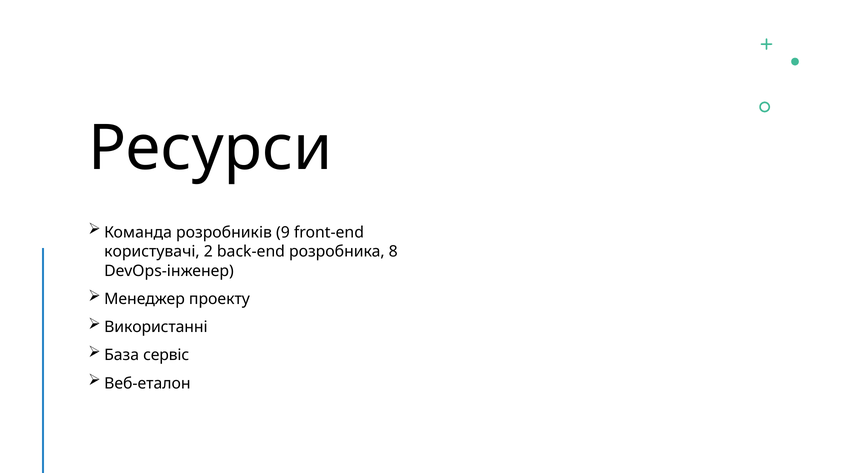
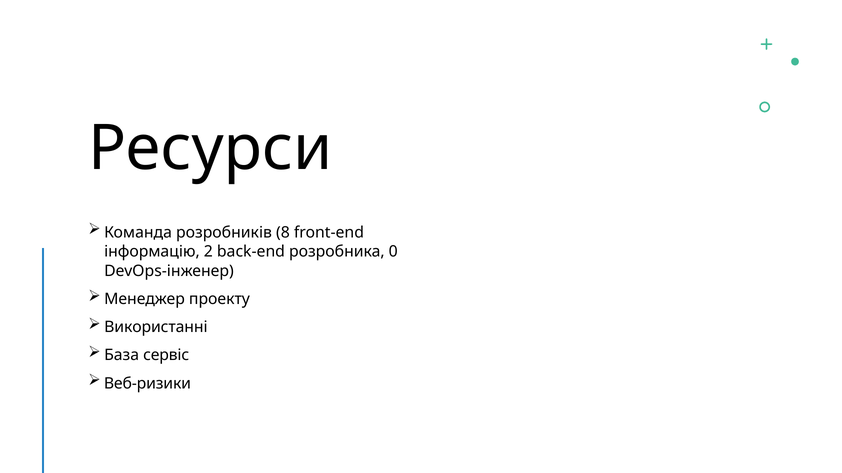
9: 9 -> 8 (283, 233)
користувачі: користувачі -> інформацію (152, 252)
8: 8 -> 0 (393, 252)
Веб-еталон: Веб-еталон -> Веб-ризики (147, 384)
